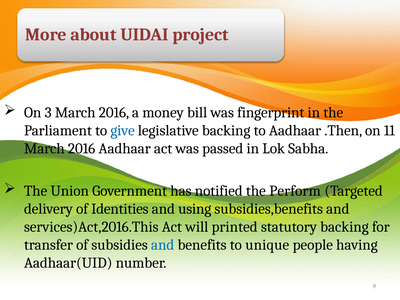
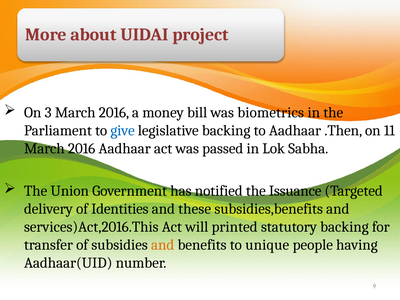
fingerprint: fingerprint -> biometrics (271, 113)
Perform: Perform -> Issuance (295, 191)
using: using -> these (195, 209)
and colour: blue -> orange (163, 245)
